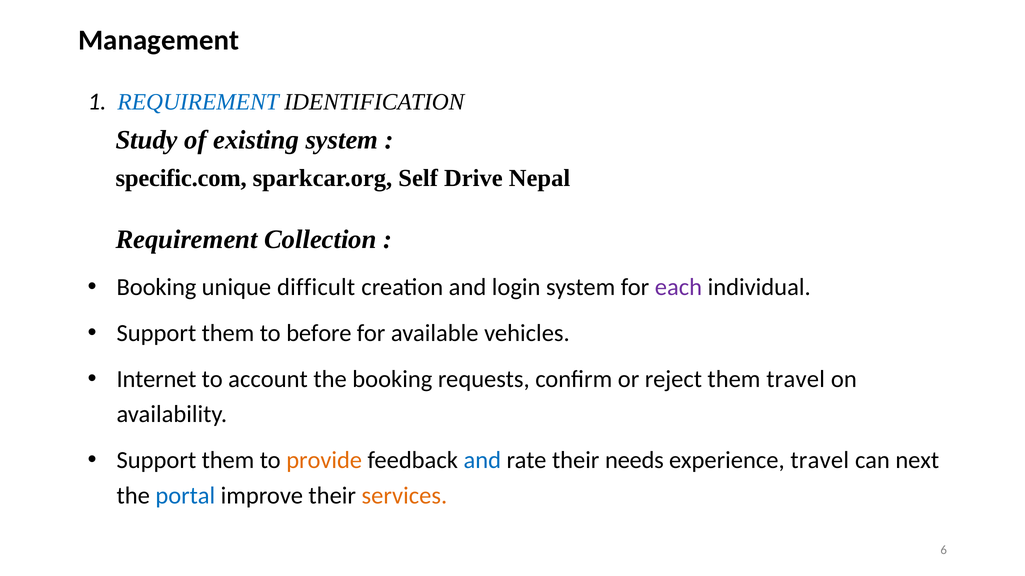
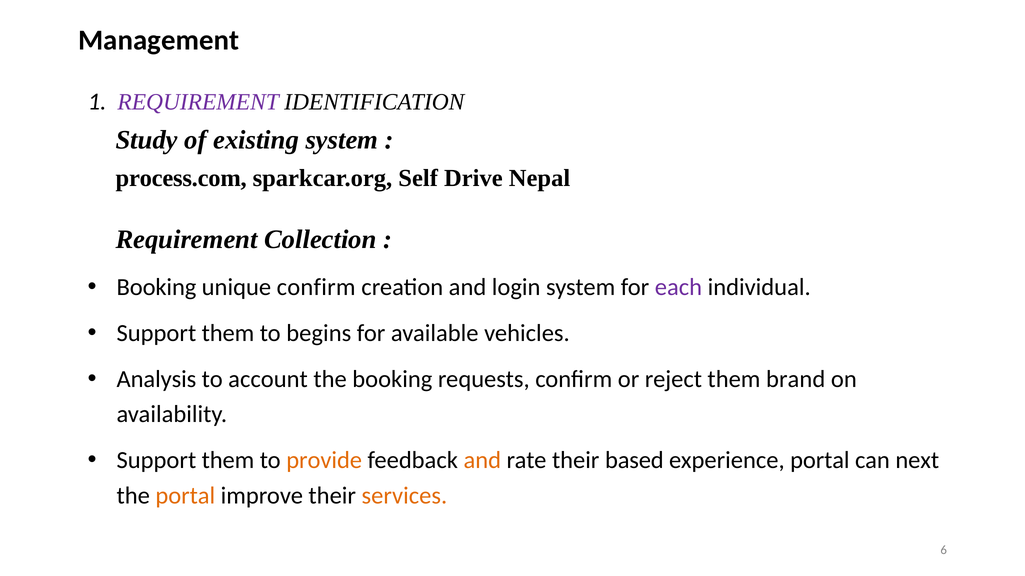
REQUIREMENT colour: blue -> purple (198, 102)
specific.com: specific.com -> process.com (181, 178)
unique difficult: difficult -> confirm (316, 287)
before: before -> begins (319, 333)
Internet: Internet -> Analysis (156, 379)
them travel: travel -> brand (796, 379)
and colour: blue -> orange (482, 461)
needs: needs -> based (634, 461)
experience travel: travel -> portal (820, 461)
portal colour: blue -> orange (185, 496)
